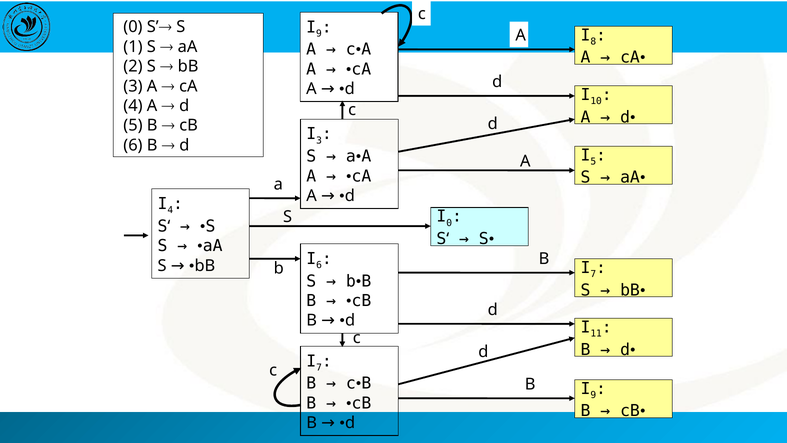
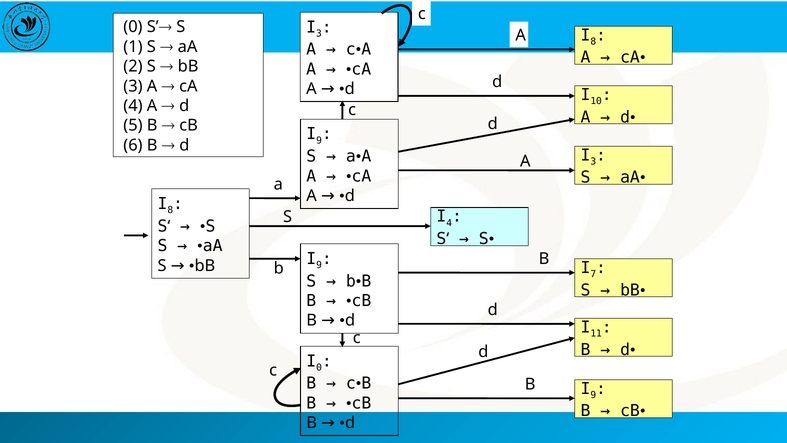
9: 9 -> 3 (319, 33)
3: 3 -> 9 (319, 140)
5: 5 -> 3 (593, 161)
4: 4 -> 8 (170, 210)
0: 0 -> 4 (449, 223)
6: 6 -> 9 (319, 265)
7: 7 -> 0 (319, 367)
